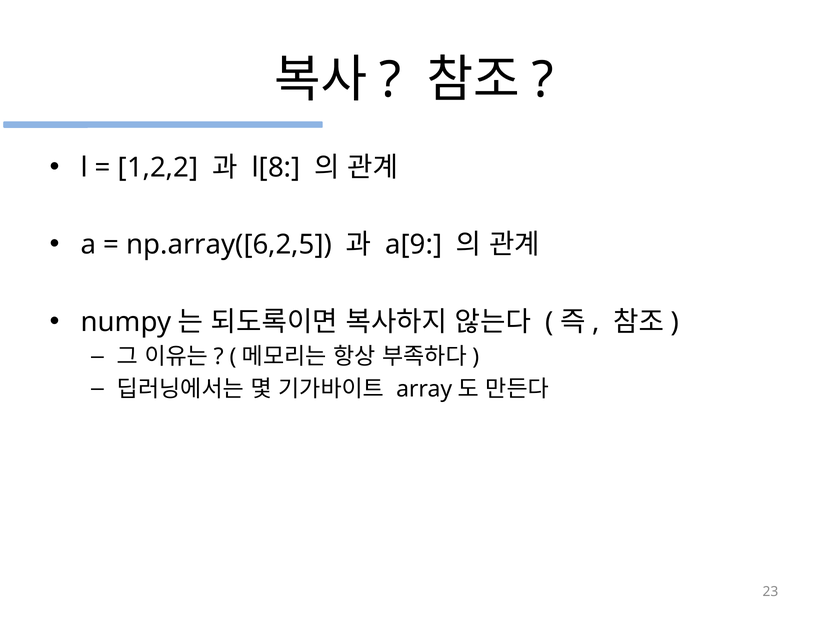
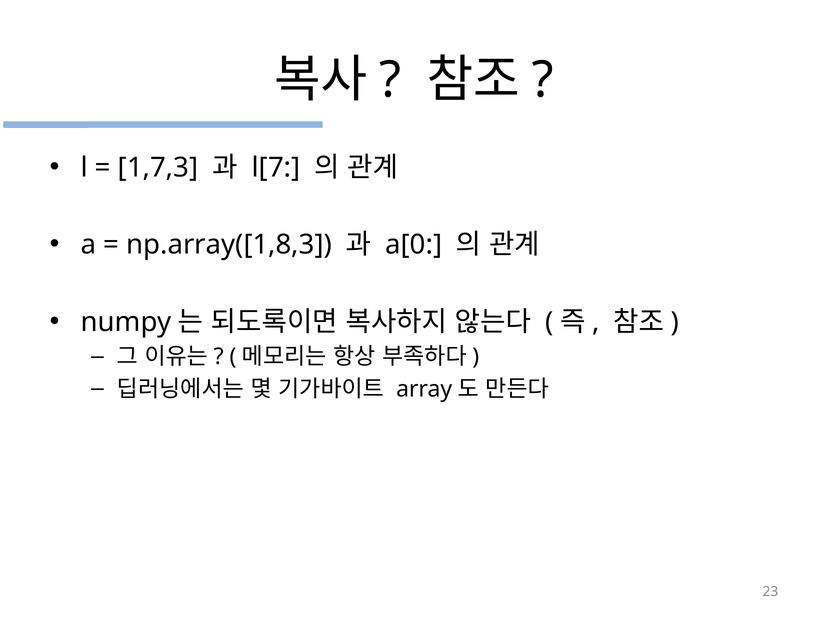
1,2,2: 1,2,2 -> 1,7,3 (158, 168)
l[8: l[8 -> l[7 (276, 168)
np.array([6,2,5: np.array([6,2,5 -> np.array([1,8,3 (229, 245)
a[9: a[9 -> a[0 (414, 245)
